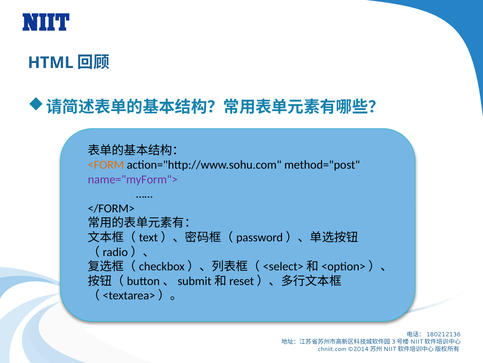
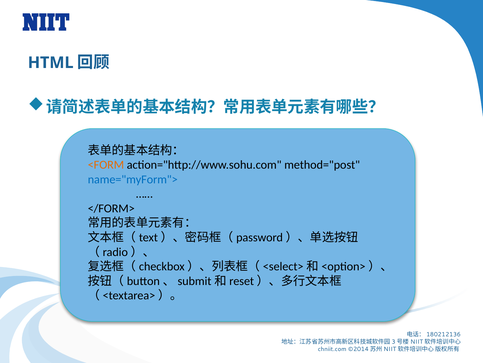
name="myForm"> colour: purple -> blue (133, 179)
